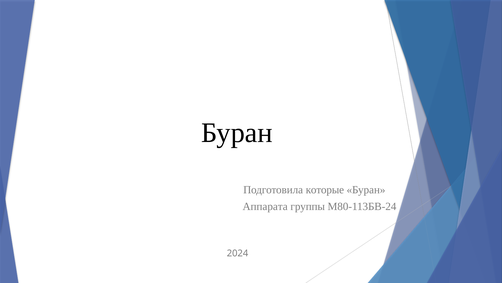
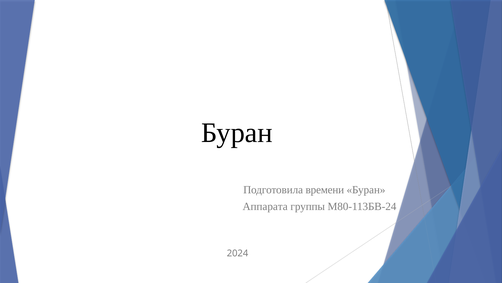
которые: которые -> времени (325, 190)
